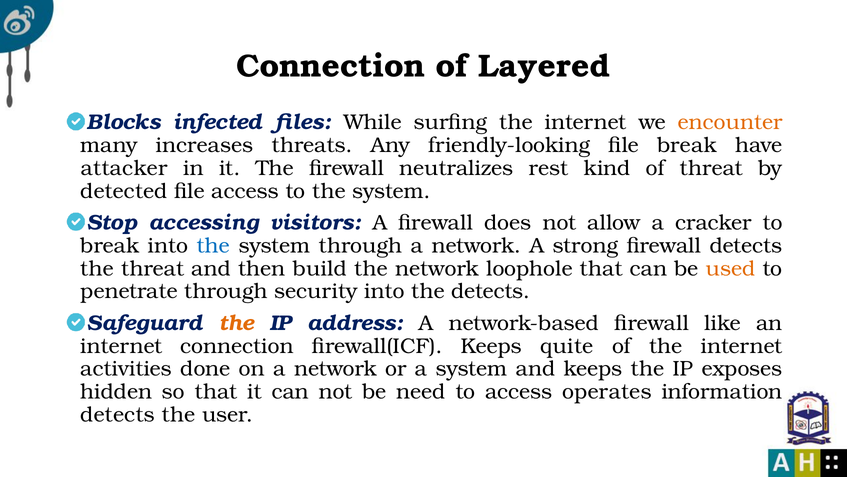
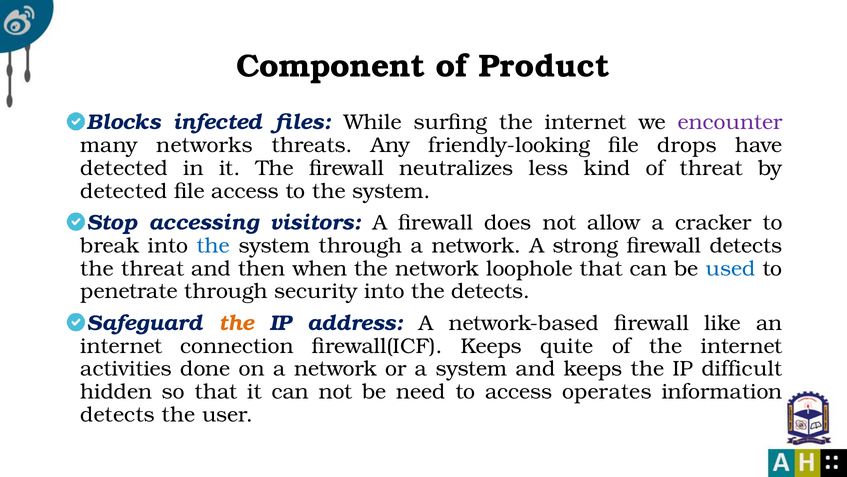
Connection: Connection -> Component (331, 66)
Layered: Layered -> Product (544, 66)
encounter colour: orange -> purple (730, 122)
increases: increases -> networks (205, 145)
file break: break -> drops (687, 145)
attacker: attacker -> detected (124, 168)
rest: rest -> less (549, 168)
build: build -> when (320, 268)
used colour: orange -> blue (731, 268)
exposes: exposes -> difficult (742, 368)
